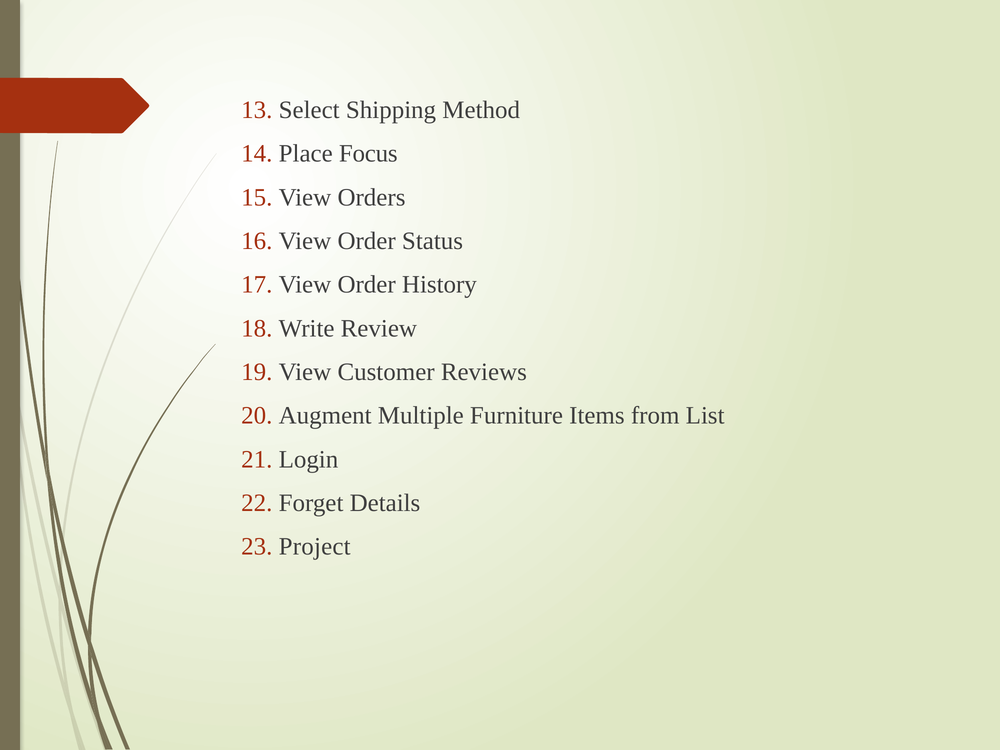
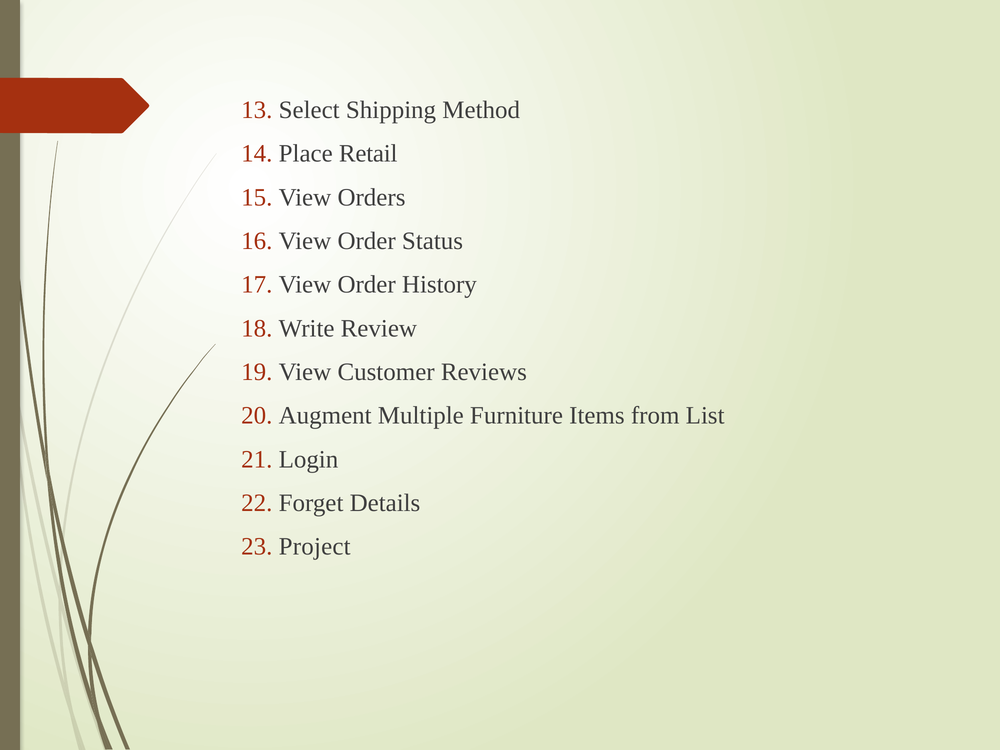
Focus: Focus -> Retail (368, 154)
